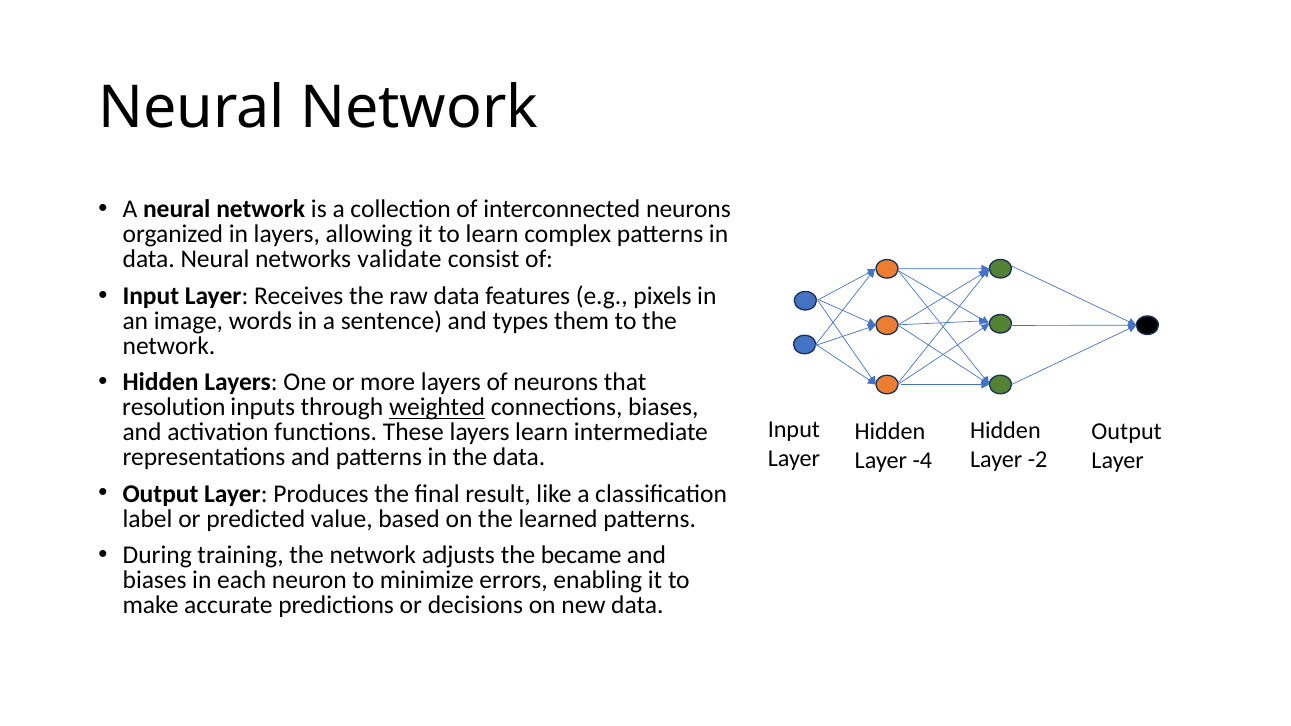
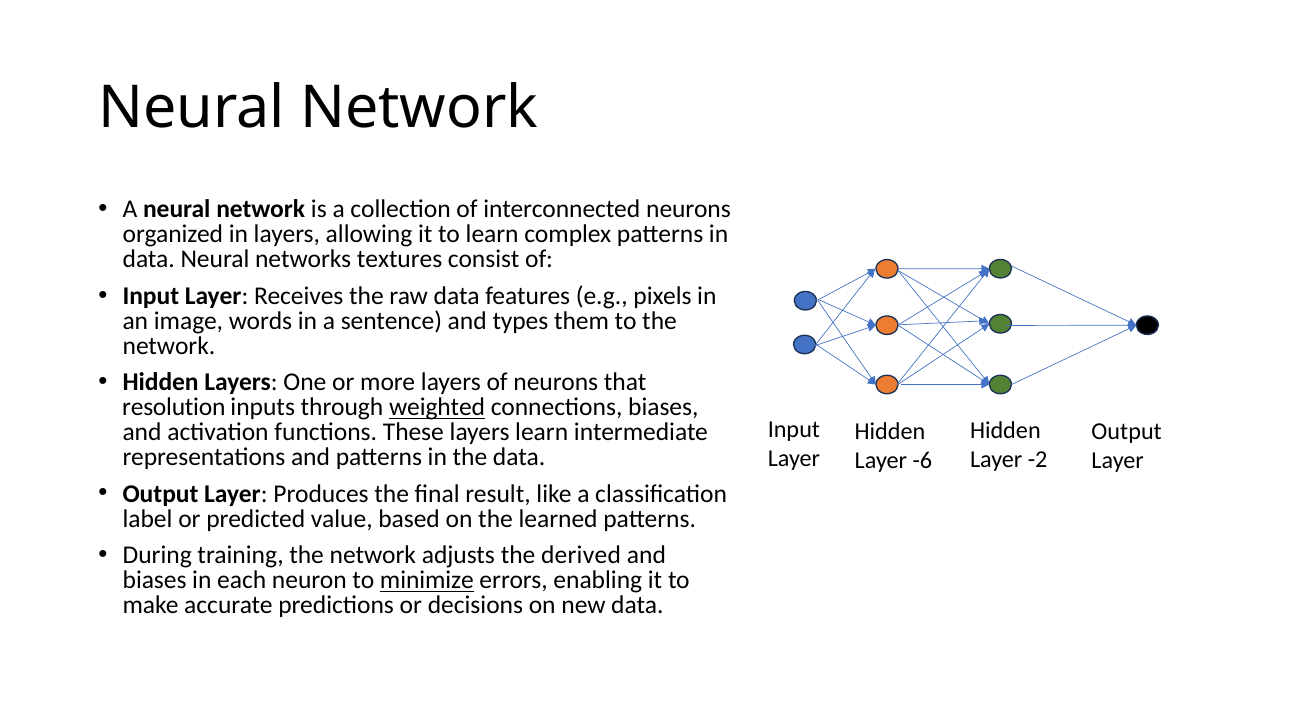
validate: validate -> textures (400, 259)
-4: -4 -> -6 (922, 460)
became: became -> derived (581, 556)
minimize underline: none -> present (427, 581)
